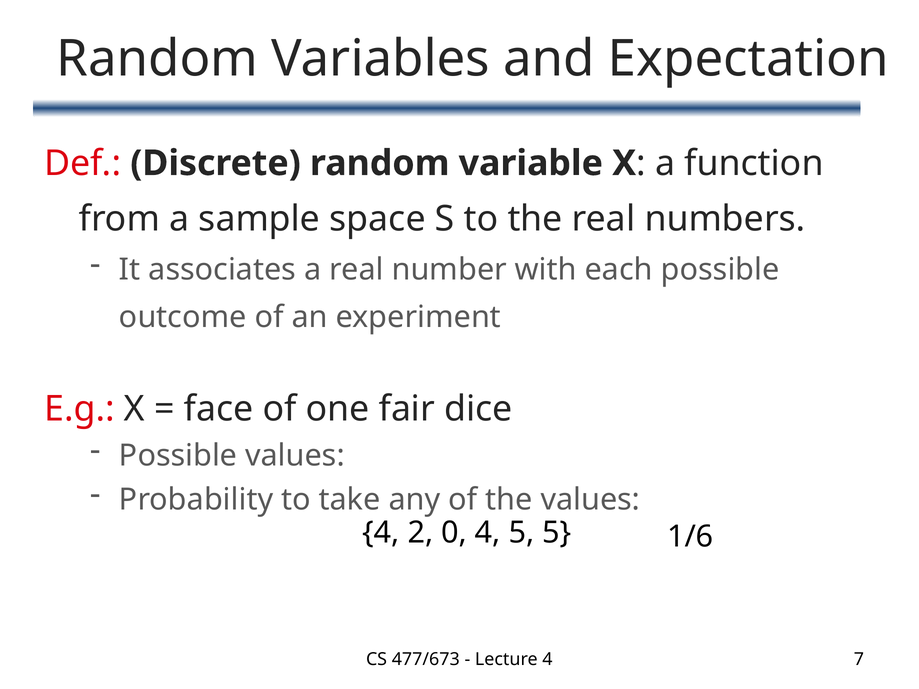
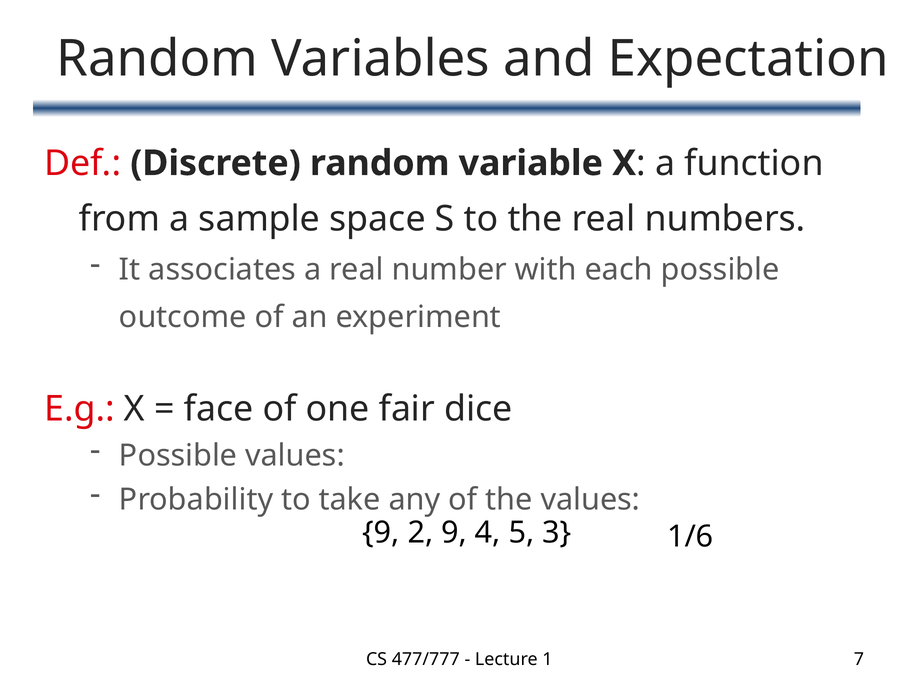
4: 4 -> 9 (381, 533)
2 0: 0 -> 9 (454, 533)
5 5: 5 -> 3 (557, 533)
477/673: 477/673 -> 477/777 (426, 659)
Lecture 4: 4 -> 1 (547, 659)
